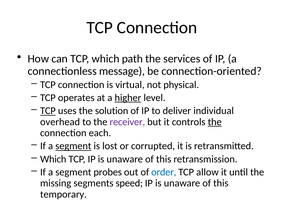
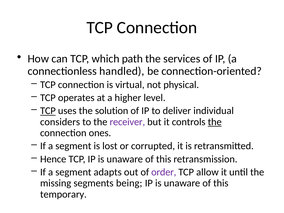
message: message -> handled (122, 71)
higher underline: present -> none (128, 98)
overhead: overhead -> considers (60, 122)
each: each -> ones (100, 133)
segment underline: present -> none (73, 146)
Which: Which -> Hence (53, 159)
probes: probes -> adapts (108, 172)
order colour: blue -> purple (164, 172)
speed: speed -> being (129, 183)
